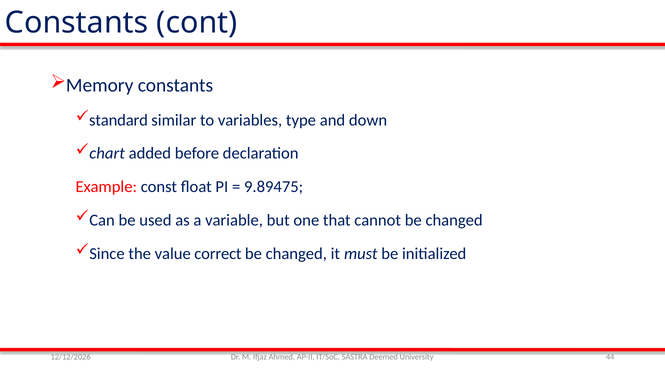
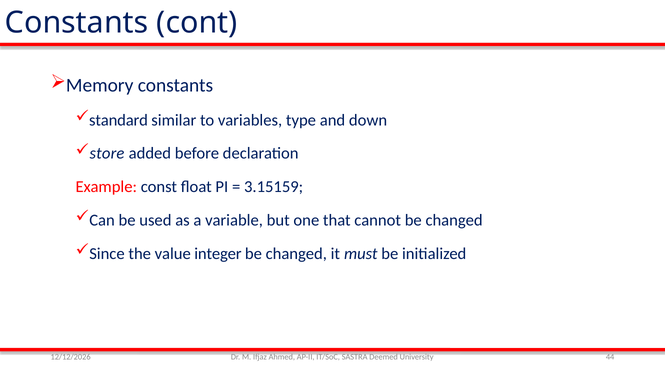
chart: chart -> store (107, 153)
9.89475: 9.89475 -> 3.15159 (274, 187)
correct: correct -> integer (218, 254)
